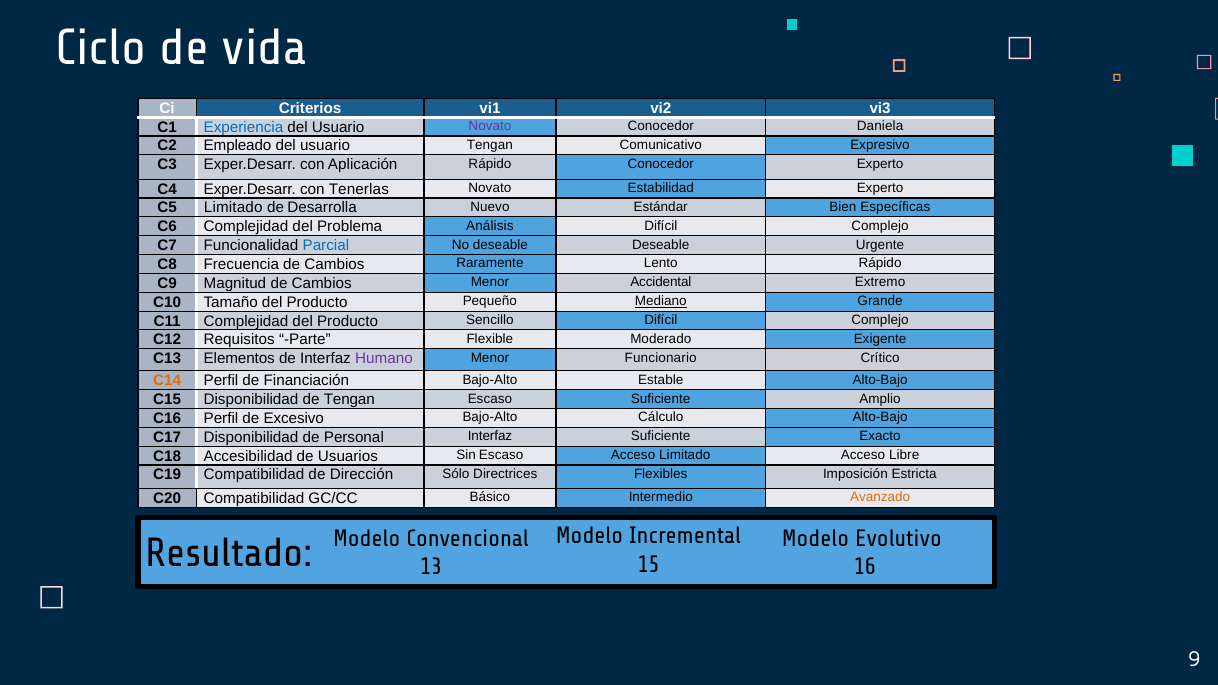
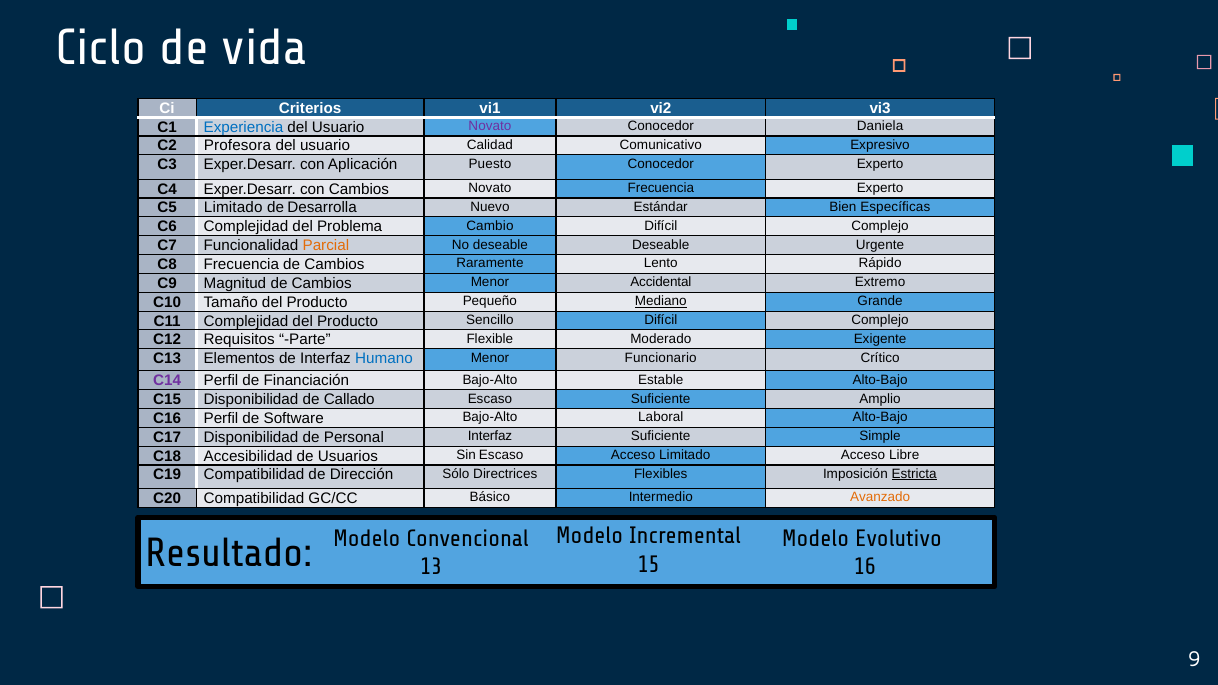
Empleado: Empleado -> Profesora (237, 146)
usuario Tengan: Tengan -> Calidad (490, 145)
Aplicación Rápido: Rápido -> Puesto (490, 164)
con Tenerlas: Tenerlas -> Cambios (359, 189)
Novato Estabilidad: Estabilidad -> Frecuencia (661, 188)
Análisis: Análisis -> Cambio (490, 226)
Parcial colour: blue -> orange (326, 246)
Humano colour: purple -> blue (384, 359)
C14 colour: orange -> purple (167, 381)
de Tengan: Tengan -> Callado (349, 400)
Excesivo: Excesivo -> Software (294, 418)
Cálculo: Cálculo -> Laboral (661, 418)
Exacto: Exacto -> Simple (880, 436)
Estricta underline: none -> present (914, 474)
